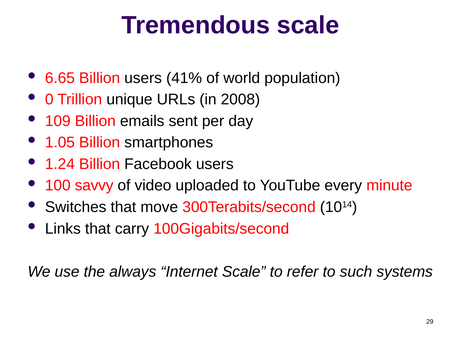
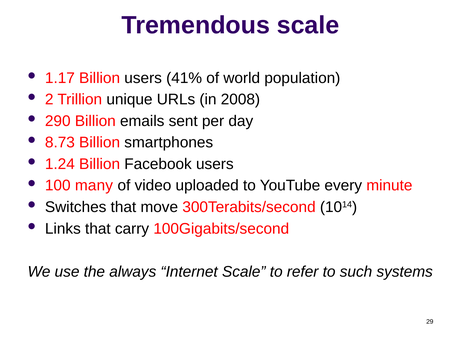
6.65: 6.65 -> 1.17 (60, 78)
0: 0 -> 2 (49, 99)
109: 109 -> 290 (58, 121)
1.05: 1.05 -> 8.73 (60, 142)
savvy: savvy -> many (94, 185)
